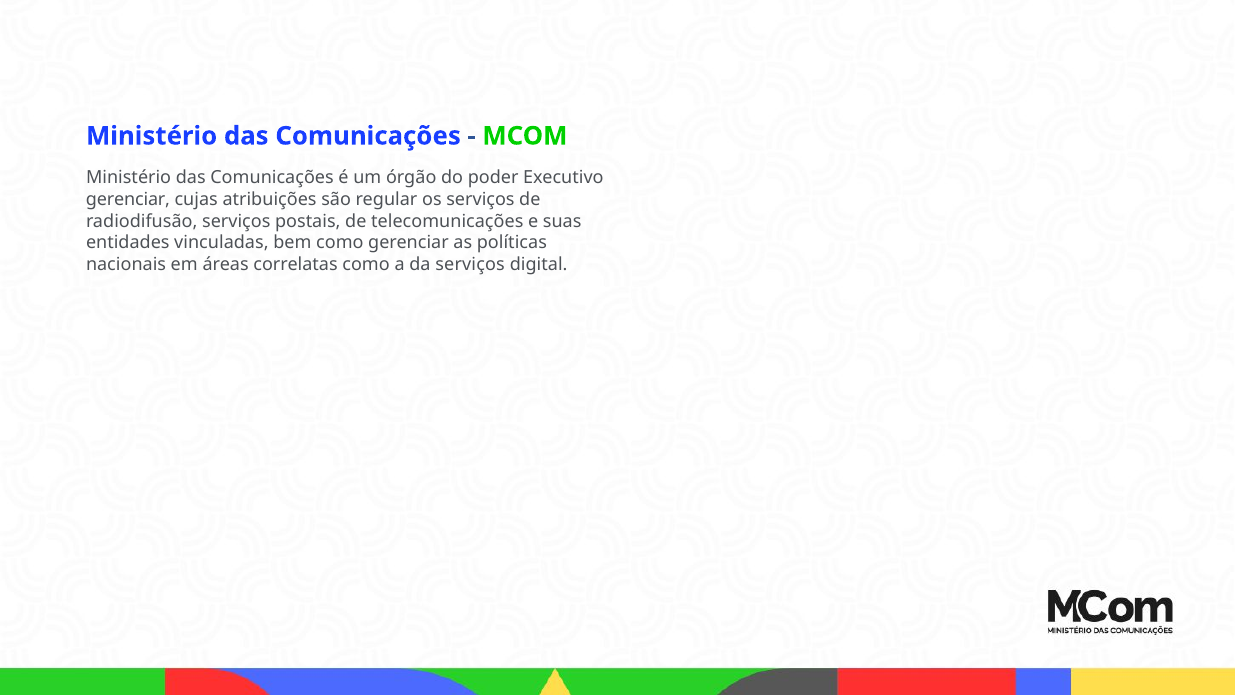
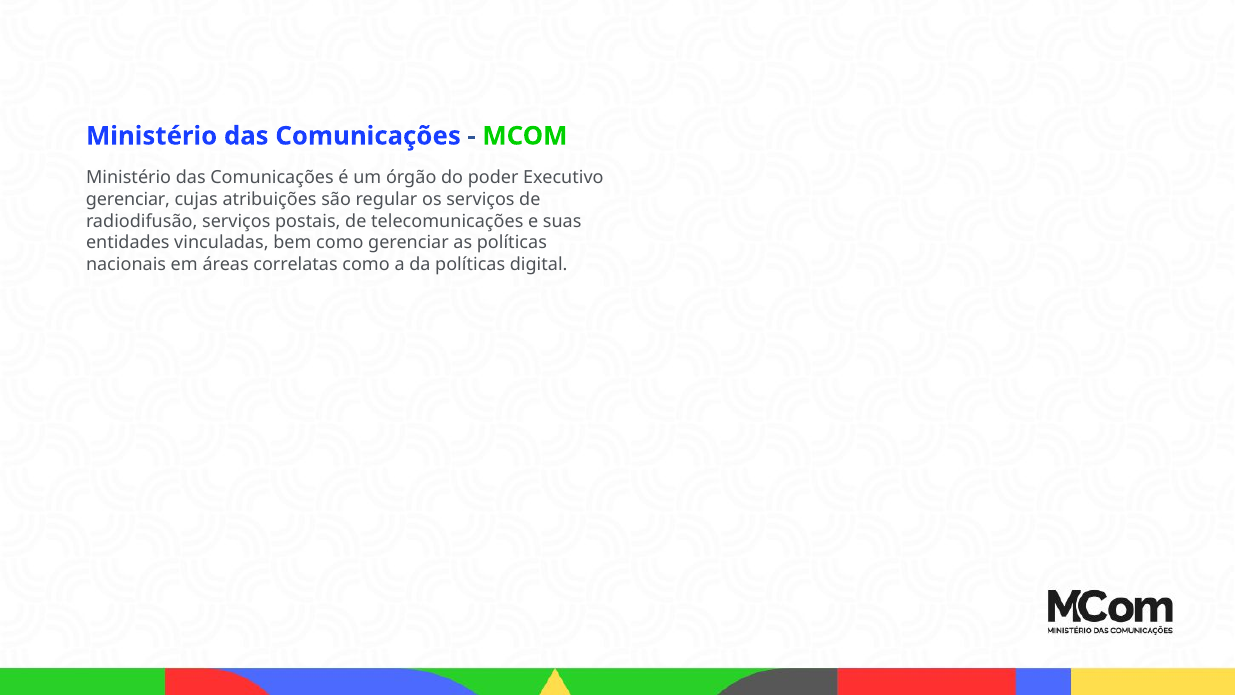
da serviços: serviços -> políticas (470, 264)
